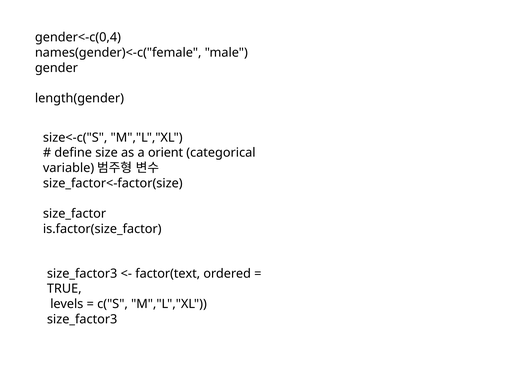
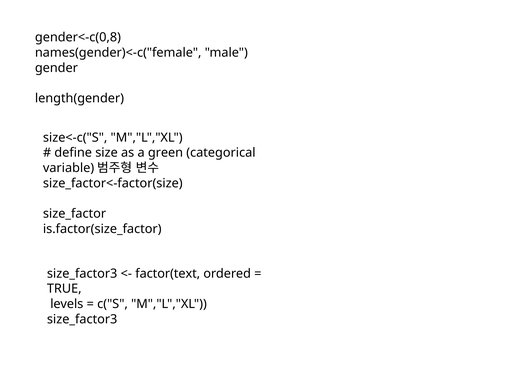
gender<-c(0,4: gender<-c(0,4 -> gender<-c(0,8 (78, 37)
orient: orient -> green (165, 153)
